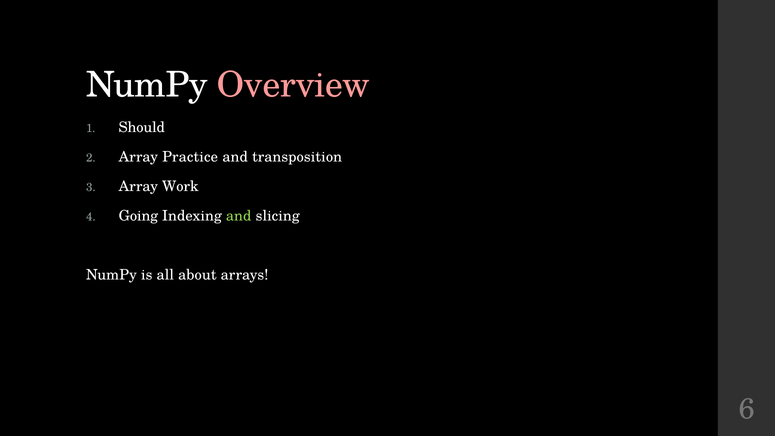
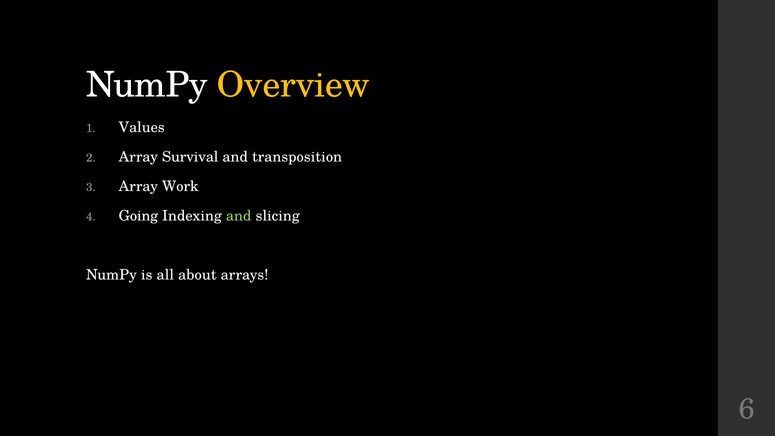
Overview colour: pink -> yellow (293, 85)
Should: Should -> Values (142, 128)
Practice: Practice -> Survival (190, 157)
